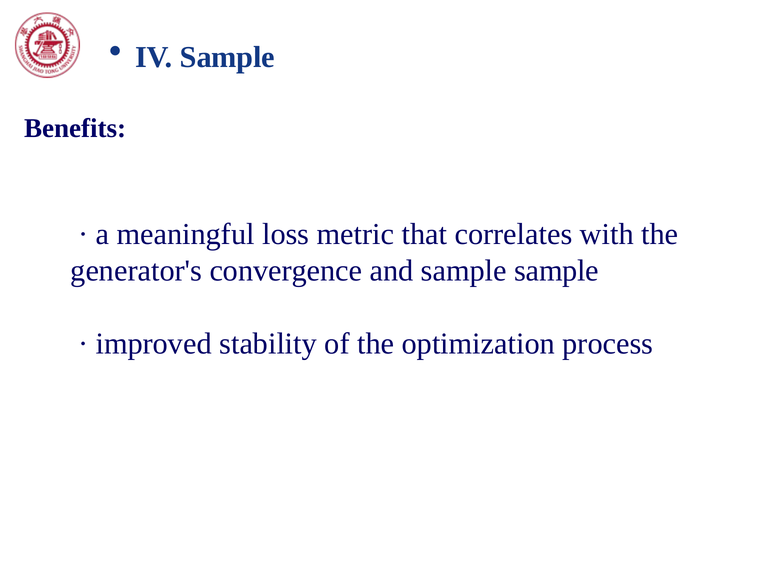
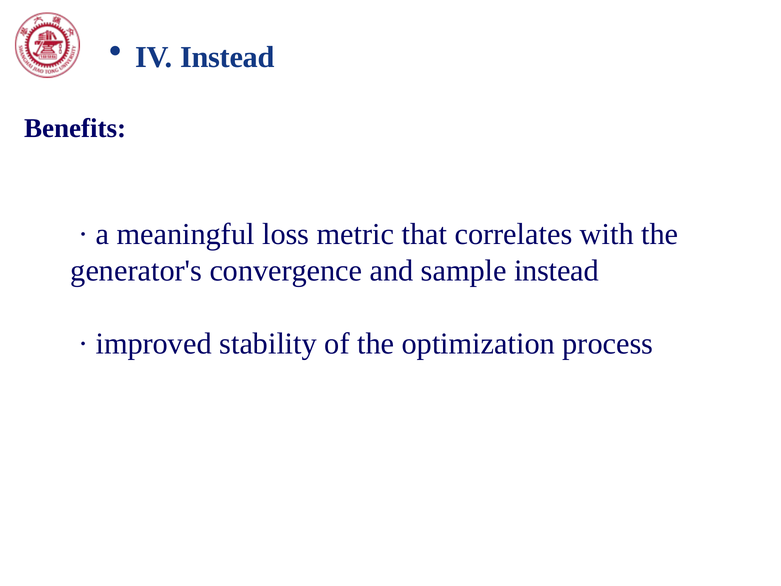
IV Sample: Sample -> Instead (227, 57)
sample sample: sample -> instead (557, 271)
